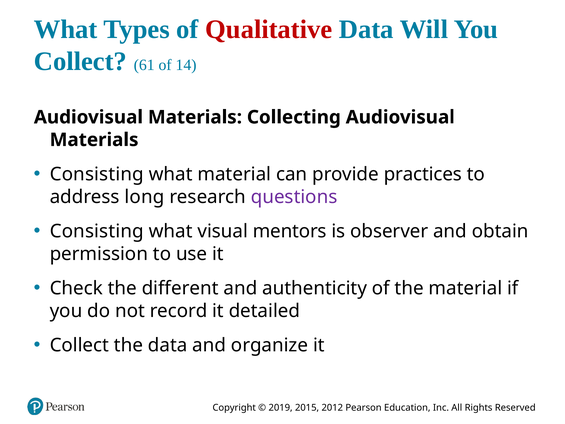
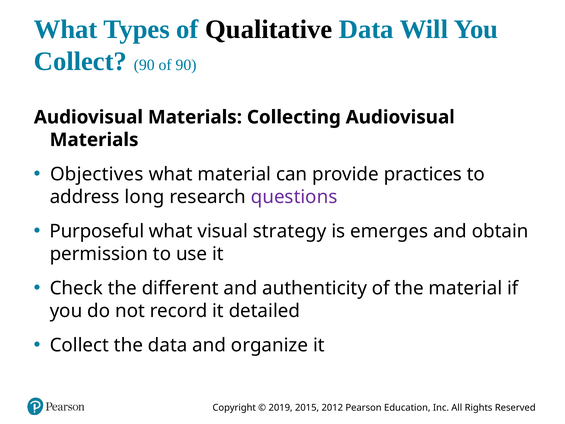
Qualitative colour: red -> black (269, 29)
Collect 61: 61 -> 90 (144, 65)
of 14: 14 -> 90 (186, 65)
Consisting: Consisting -> Objectives (97, 174)
Consisting: Consisting -> Purposeful (97, 231)
mentors: mentors -> strategy (290, 231)
observer: observer -> emerges (389, 231)
